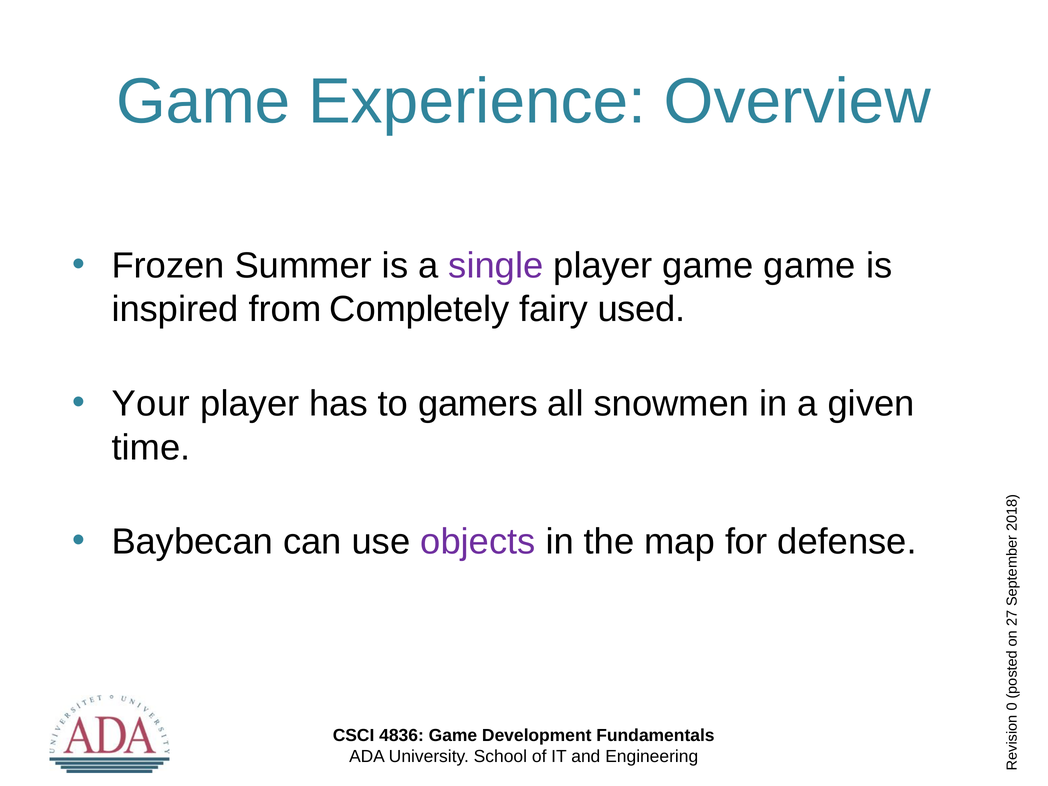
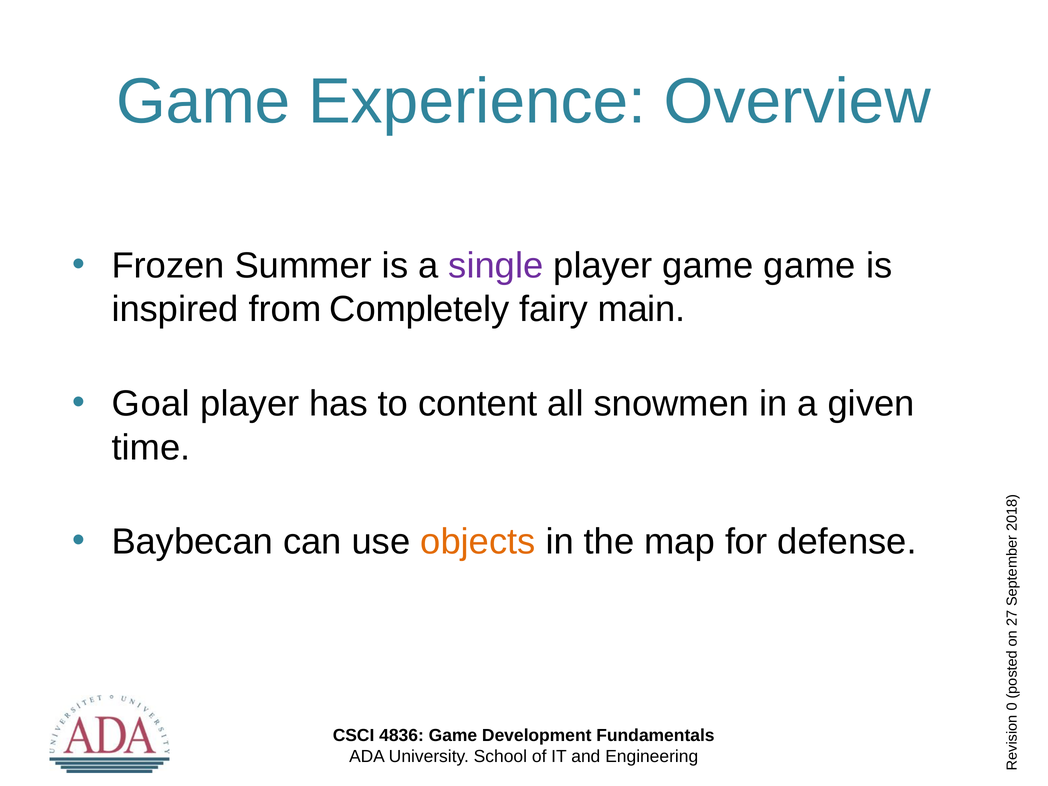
used: used -> main (641, 309)
Your: Your -> Goal (151, 404)
gamers: gamers -> content (478, 404)
objects colour: purple -> orange (478, 542)
